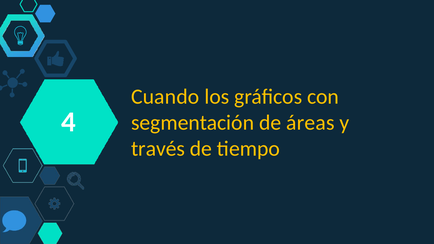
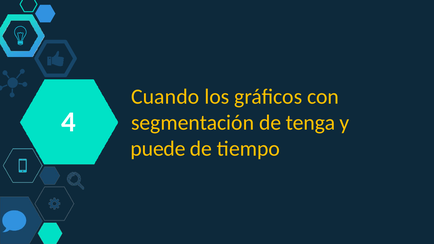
áreas: áreas -> tenga (311, 123)
través: través -> puede (158, 149)
